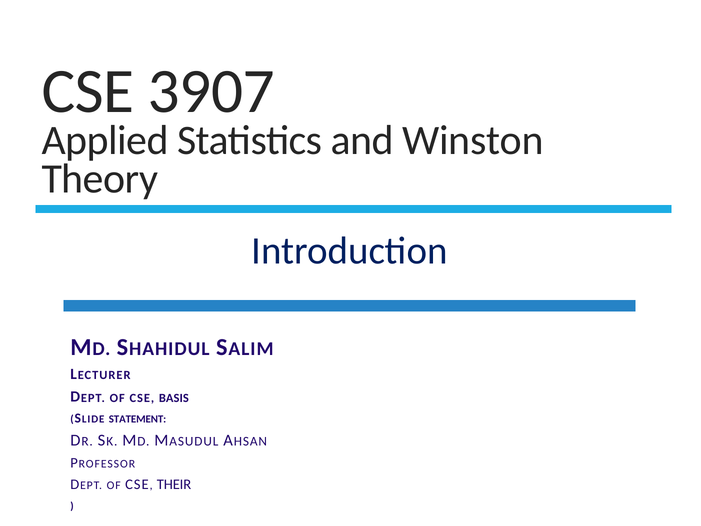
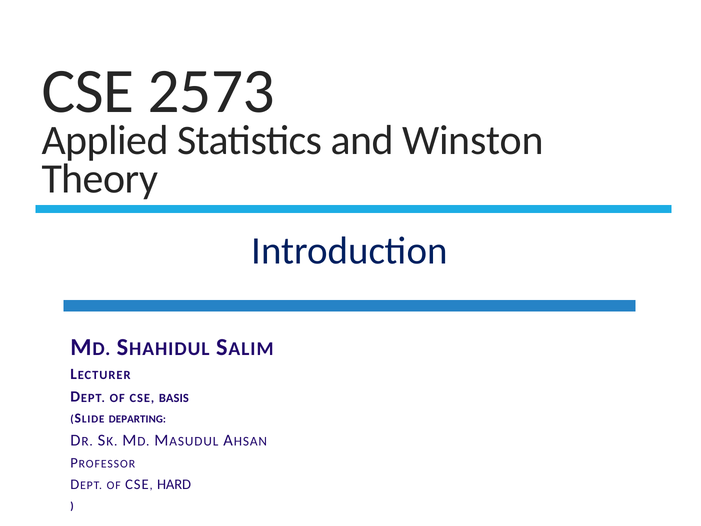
3907: 3907 -> 2573 (211, 91)
STATEMENT: STATEMENT -> DEPARTING (137, 419)
THEIR: THEIR -> HARD (174, 484)
